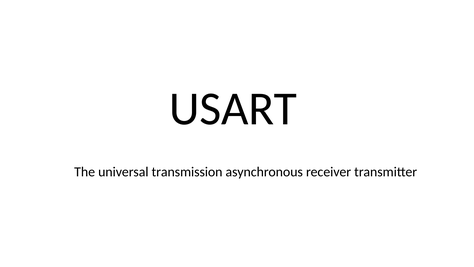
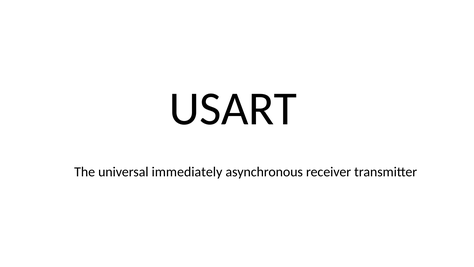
transmission: transmission -> immediately (187, 172)
